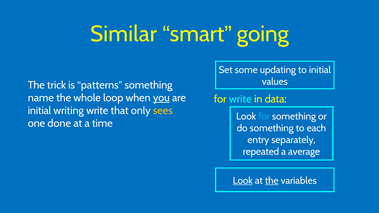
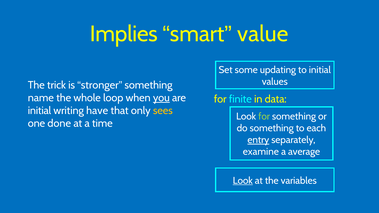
Similar: Similar -> Implies (124, 34)
going: going -> value (263, 34)
patterns: patterns -> stronger (100, 85)
for write: write -> finite (240, 99)
writing write: write -> have (97, 111)
for colour: light blue -> light green (264, 117)
entry underline: none -> present (258, 140)
repeated: repeated -> examine (261, 152)
the underline: present -> none (272, 181)
